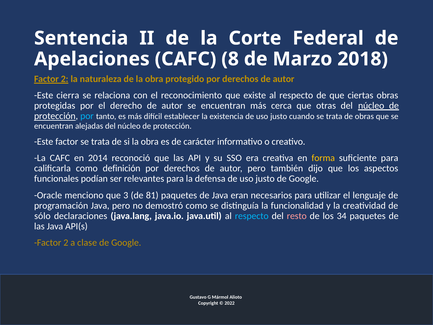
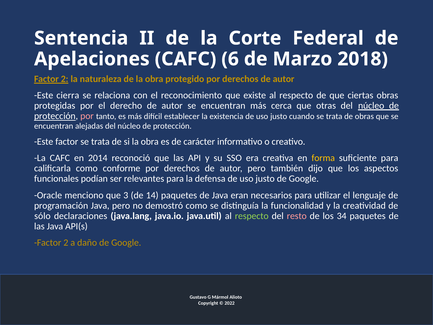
8: 8 -> 6 (230, 59)
por colour: light blue -> pink (87, 116)
definición: definición -> conforme (122, 168)
81: 81 -> 14 (152, 195)
respecto colour: light blue -> light green (252, 216)
clase: clase -> daño (87, 243)
